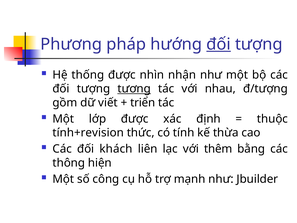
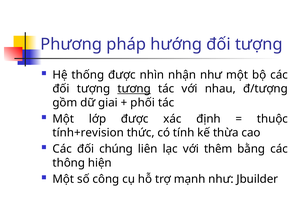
đối underline: present -> none (219, 44)
viết: viết -> giai (108, 102)
triển: triển -> phối (143, 102)
khách: khách -> chúng (116, 149)
